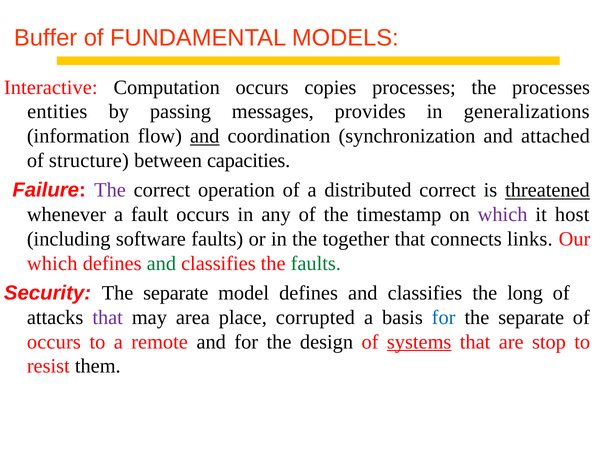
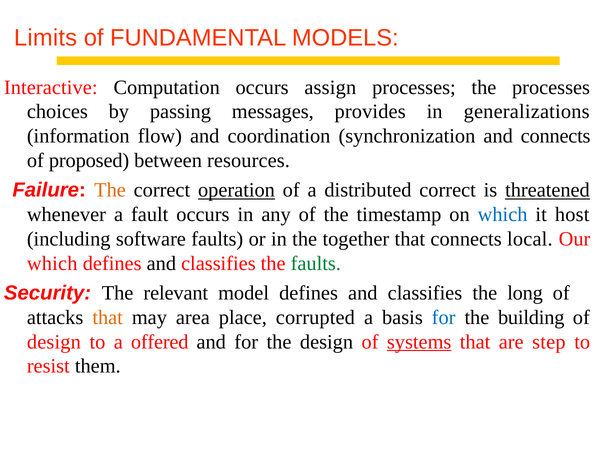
Buffer: Buffer -> Limits (46, 38)
copies: copies -> assign (330, 87)
entities: entities -> choices (57, 112)
and underline: present -> none (205, 136)
and attached: attached -> connects (556, 136)
structure: structure -> proposed (89, 161)
capacities: capacities -> resources (248, 161)
The colour: purple -> orange (110, 190)
operation underline: none -> present (236, 190)
which colour: purple -> blue (503, 215)
links: links -> local (530, 239)
and colour: green -> black (161, 264)
Security The separate: separate -> relevant (176, 293)
that colour: purple -> orange (108, 318)
separate: separate -> building (531, 318)
occurs: occurs -> design (54, 342)
remote: remote -> offered (160, 342)
stop: stop -> step (549, 342)
